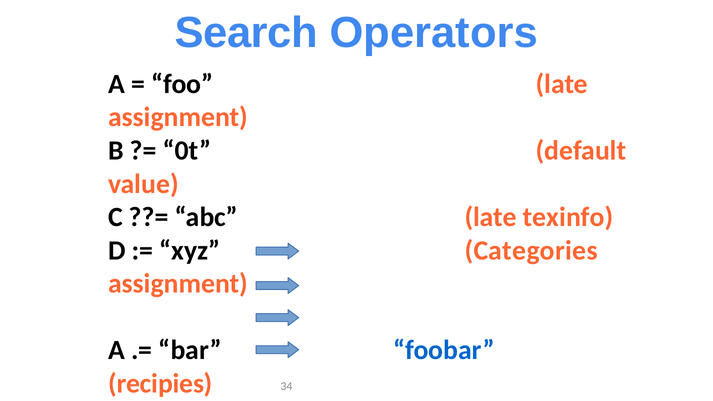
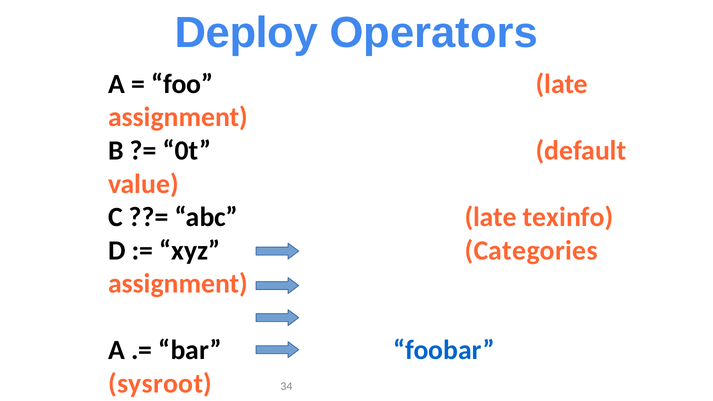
Search: Search -> Deploy (246, 33)
recipies: recipies -> sysroot (160, 384)
